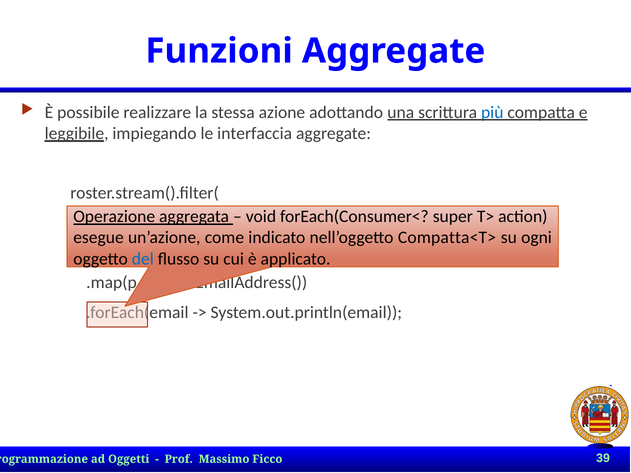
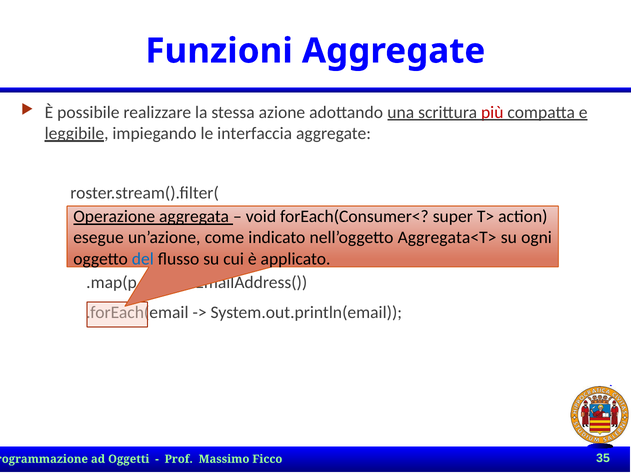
più colour: blue -> red (492, 112)
Compatta<T>: Compatta<T> -> Aggregata<T> (447, 238)
39: 39 -> 35 (603, 458)
